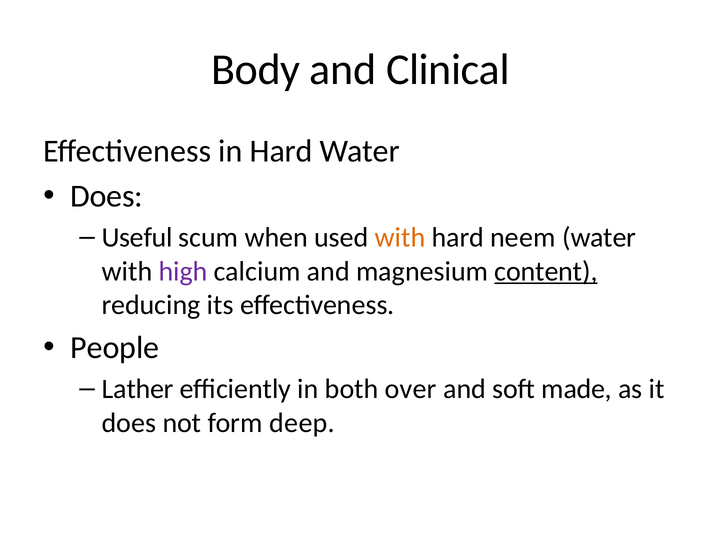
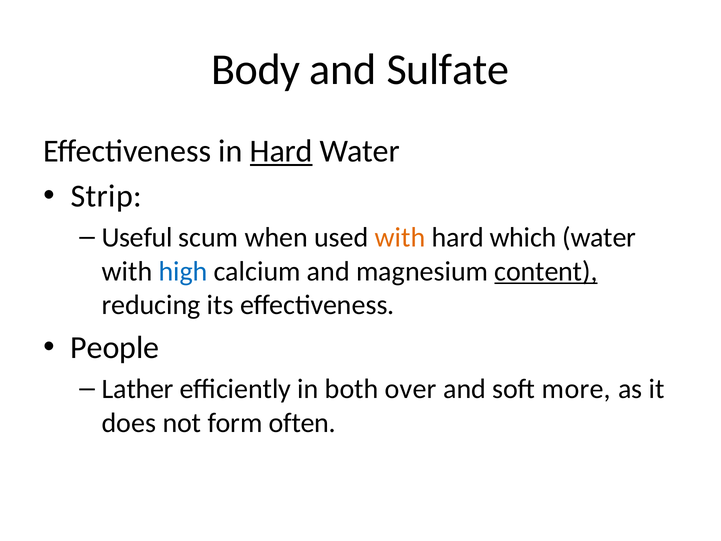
Clinical: Clinical -> Sulfate (448, 70)
Hard underline: none -> present (281, 151)
Does: Does -> Strip (106, 196)
neem: neem -> which (523, 238)
high colour: purple -> blue (183, 271)
made: made -> more (576, 389)
deep: deep -> often (302, 423)
